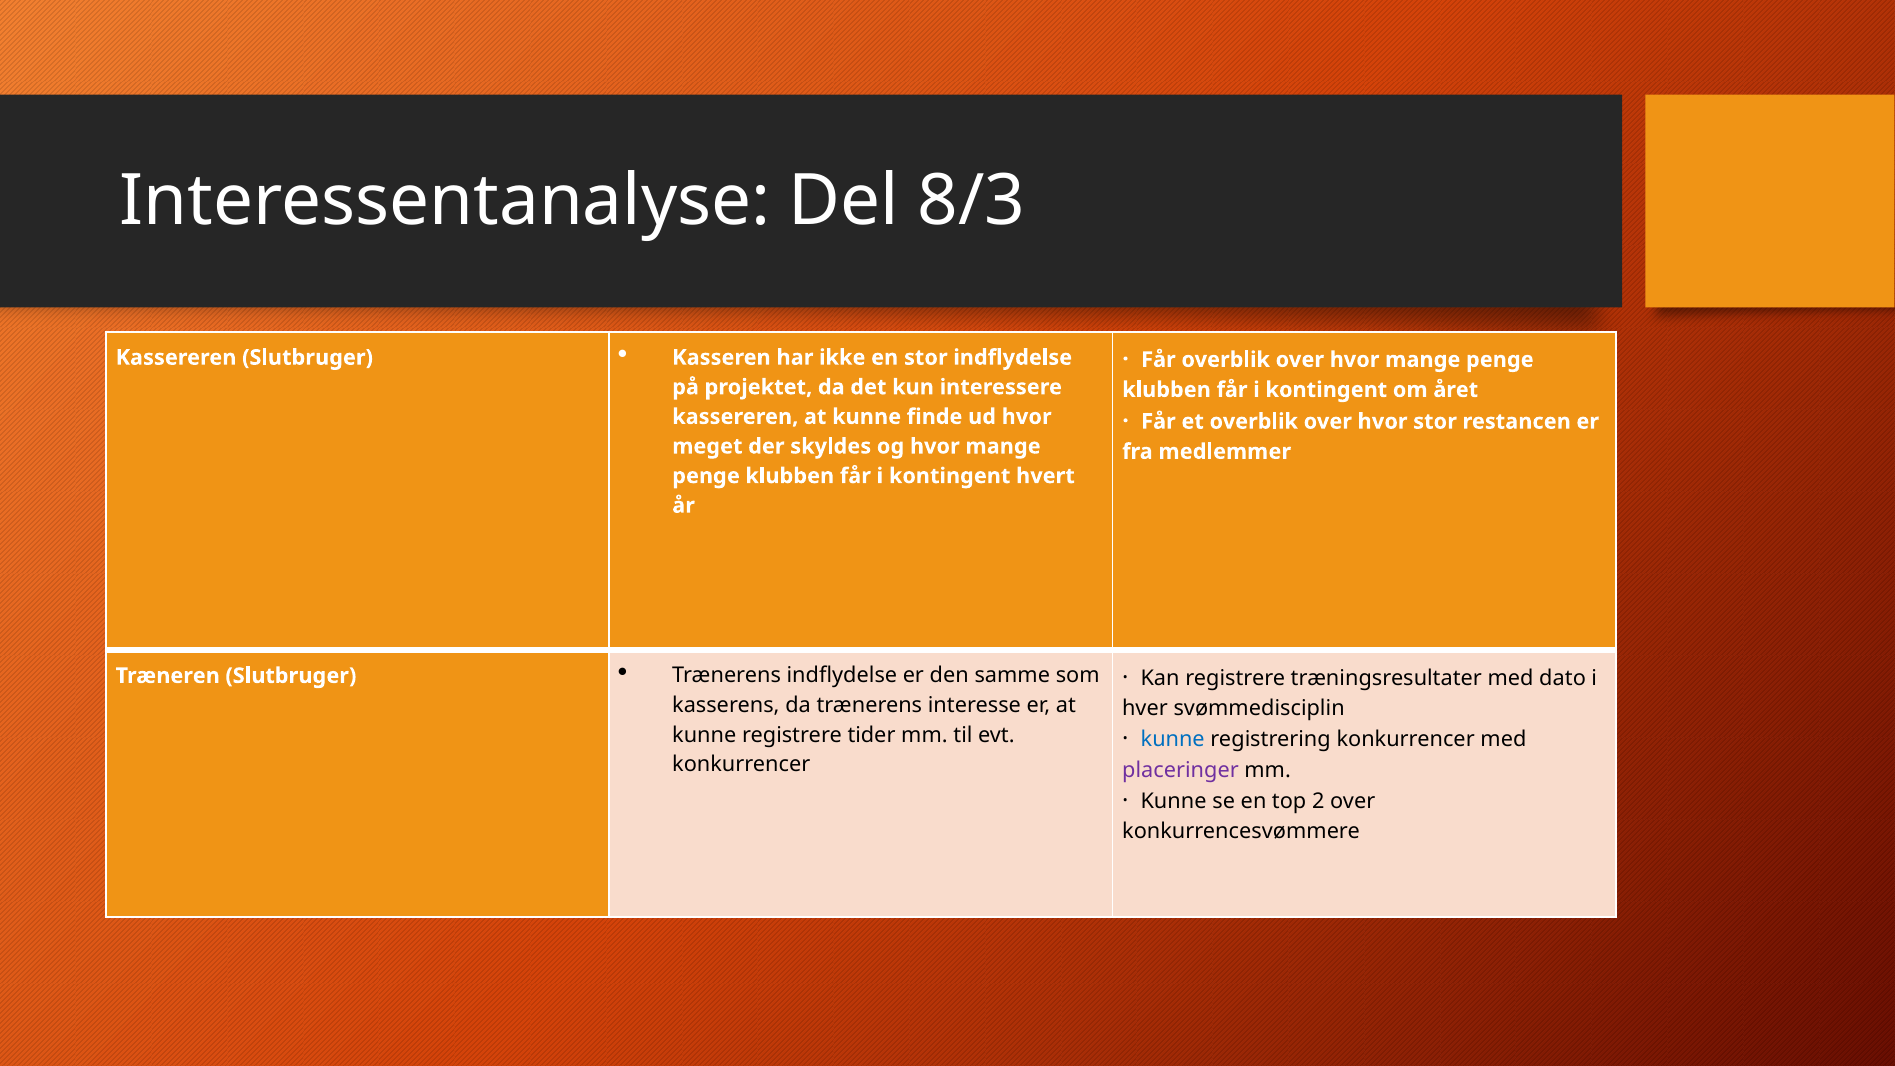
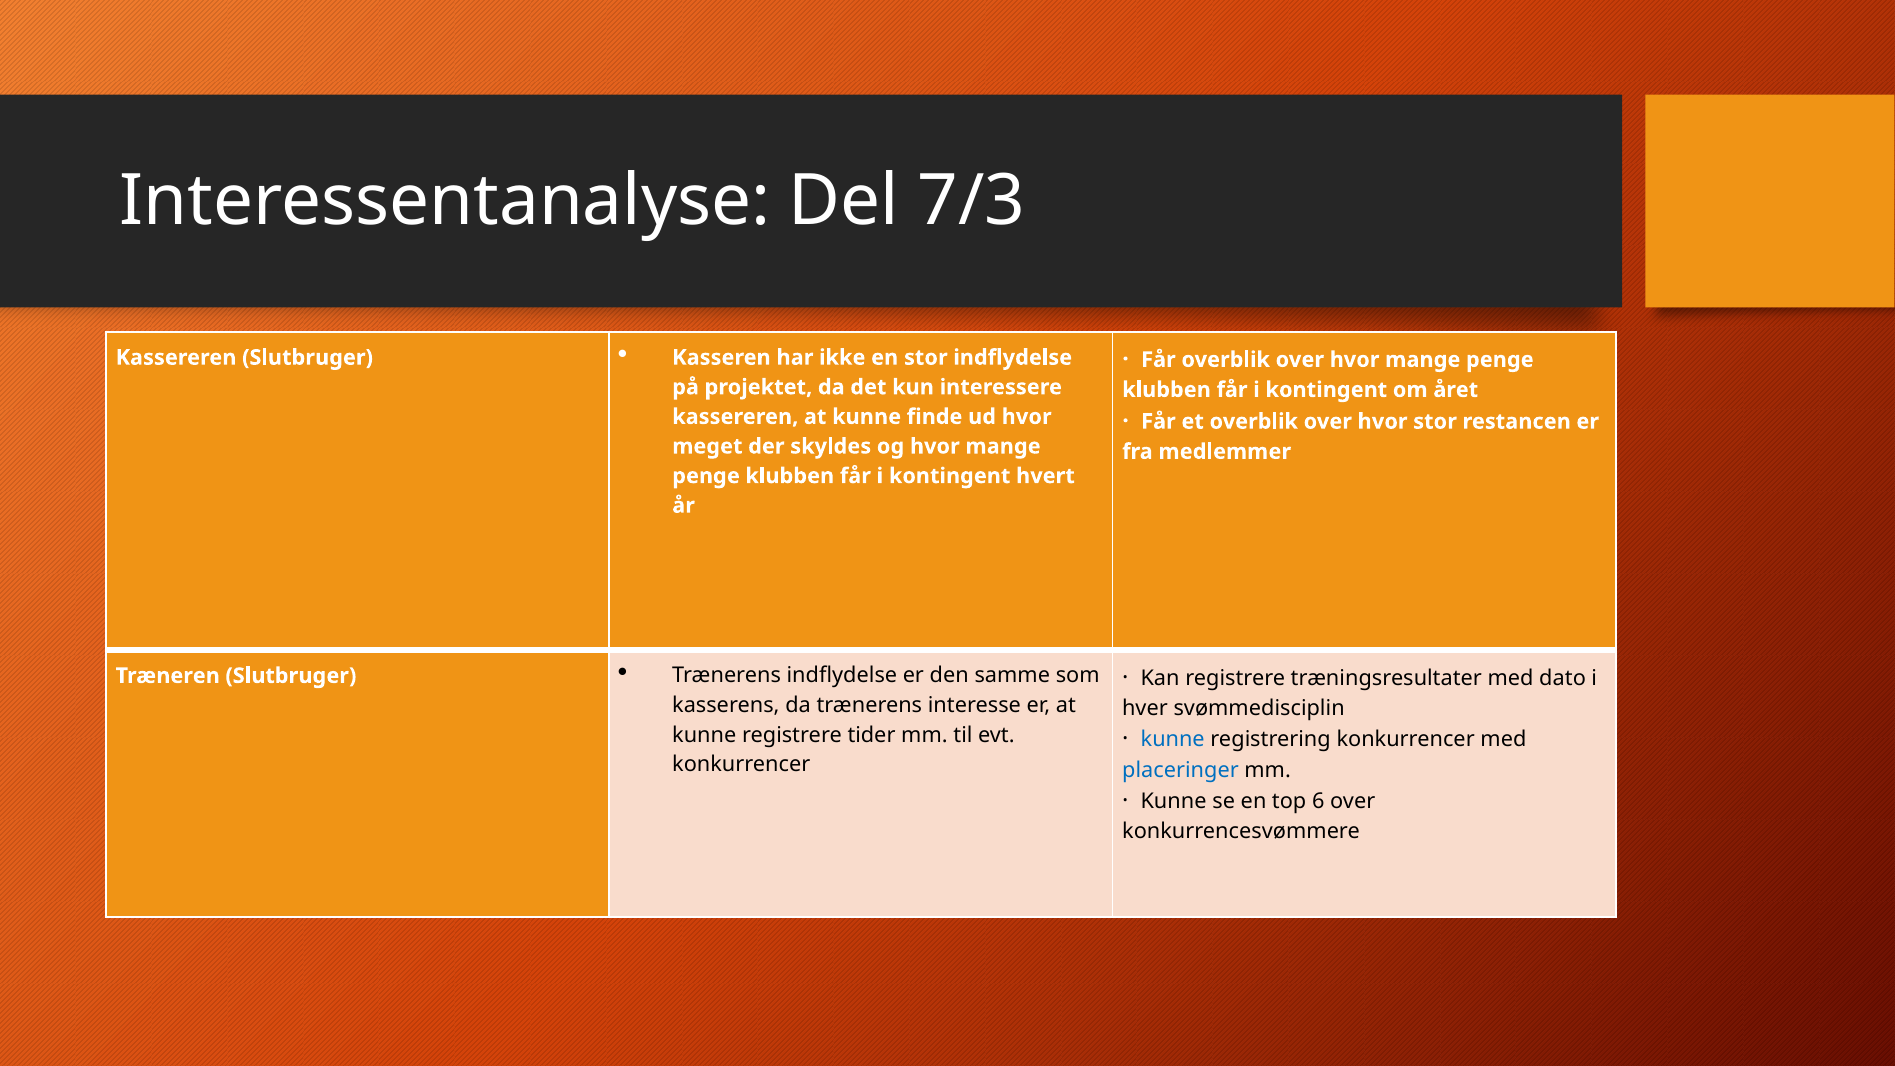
8/3: 8/3 -> 7/3 (972, 201)
placeringer colour: purple -> blue (1181, 770)
2: 2 -> 6 (1318, 802)
